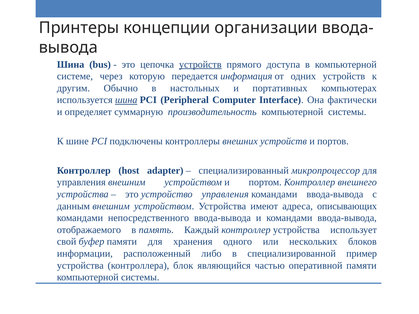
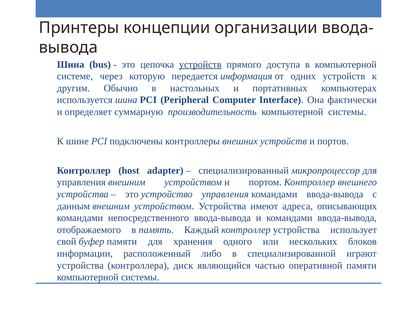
шина underline: present -> none (126, 100)
пример: пример -> играют (362, 254)
блок: блок -> диск (183, 266)
